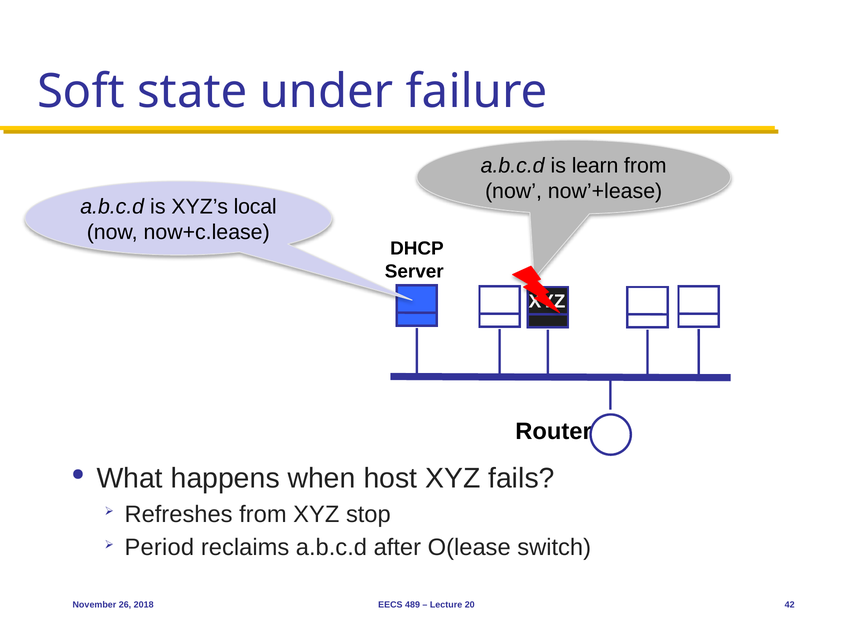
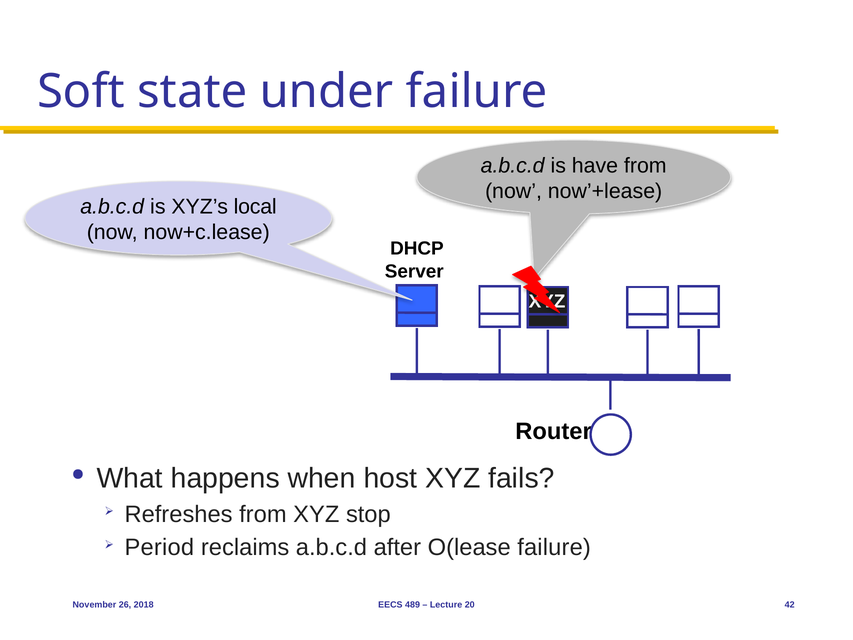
learn: learn -> have (595, 166)
O(lease switch: switch -> failure (554, 547)
